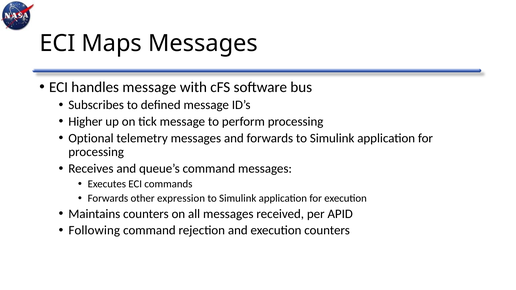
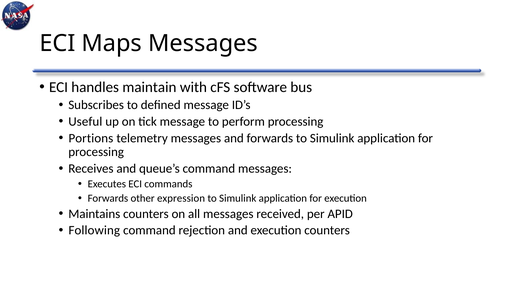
handles message: message -> maintain (149, 87)
Higher: Higher -> Useful (85, 122)
Optional: Optional -> Portions (91, 138)
